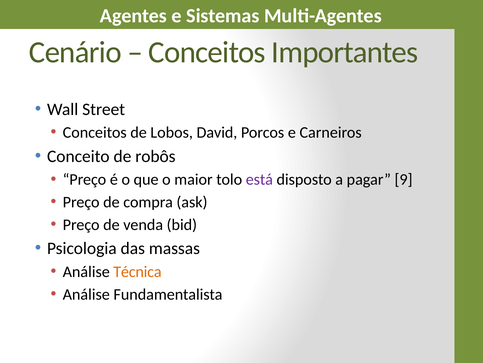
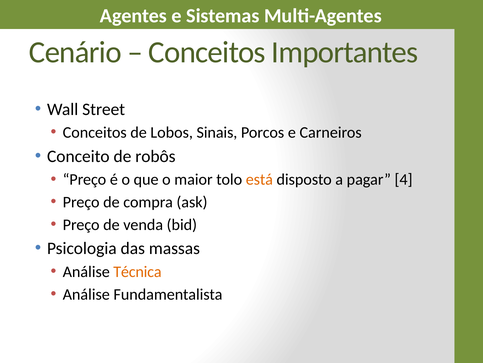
David: David -> Sinais (217, 132)
está colour: purple -> orange (259, 179)
9: 9 -> 4 (404, 179)
